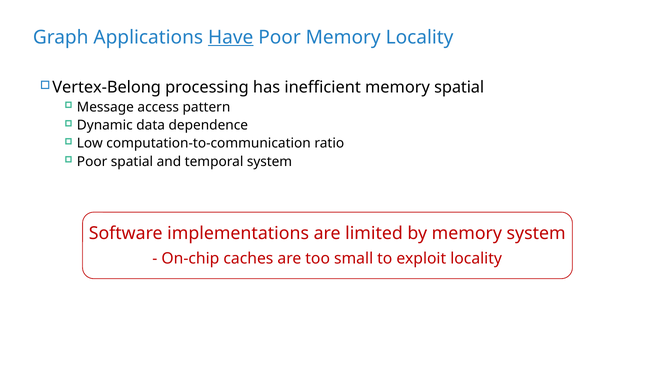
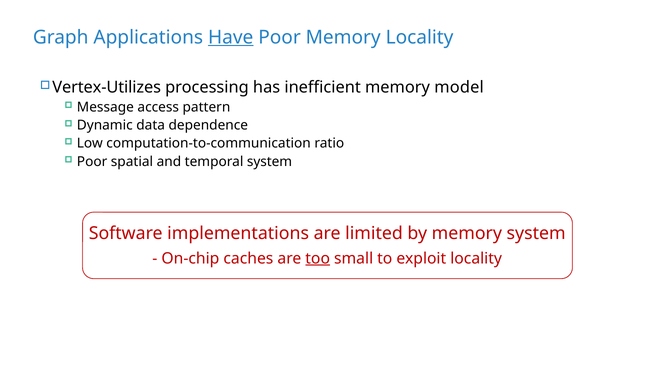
Vertex-Belong: Vertex-Belong -> Vertex-Utilizes (107, 87)
memory spatial: spatial -> model (459, 87)
too underline: none -> present (318, 258)
